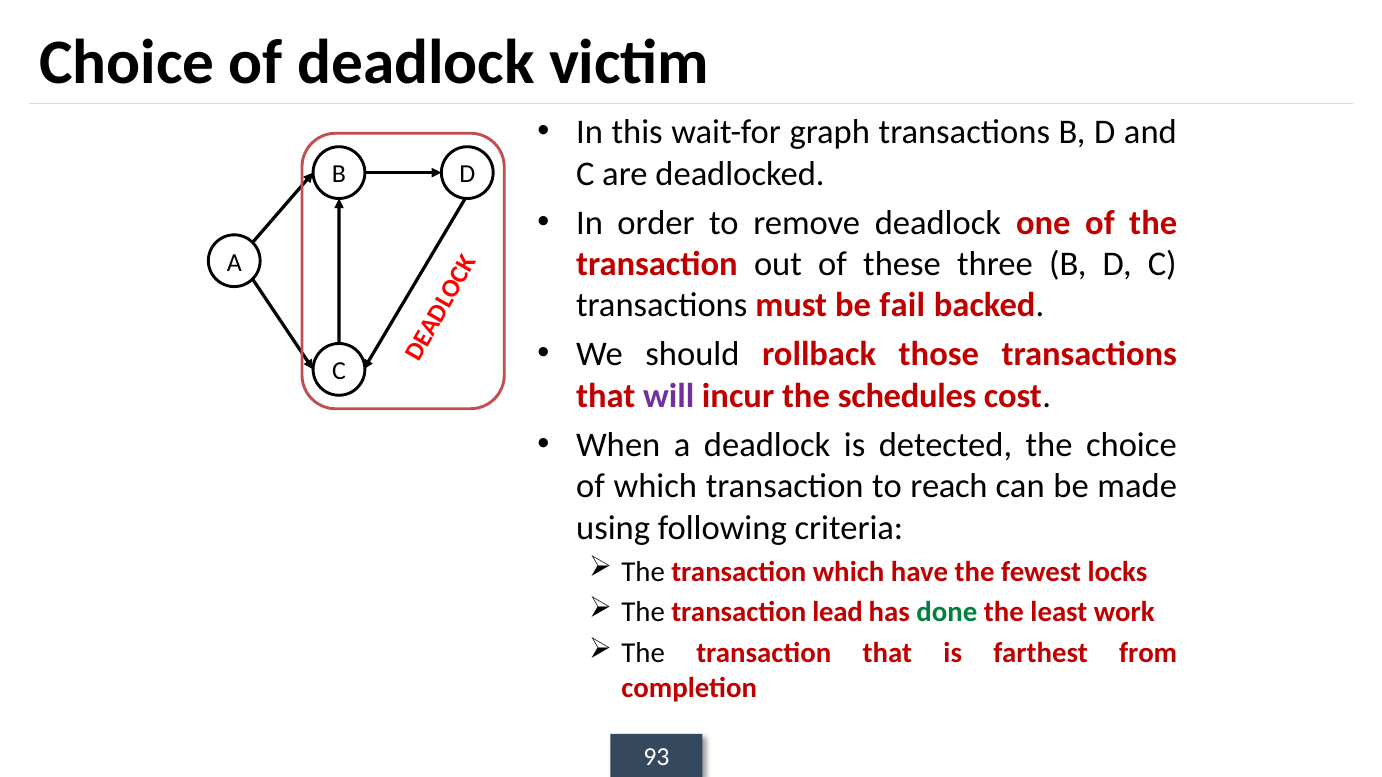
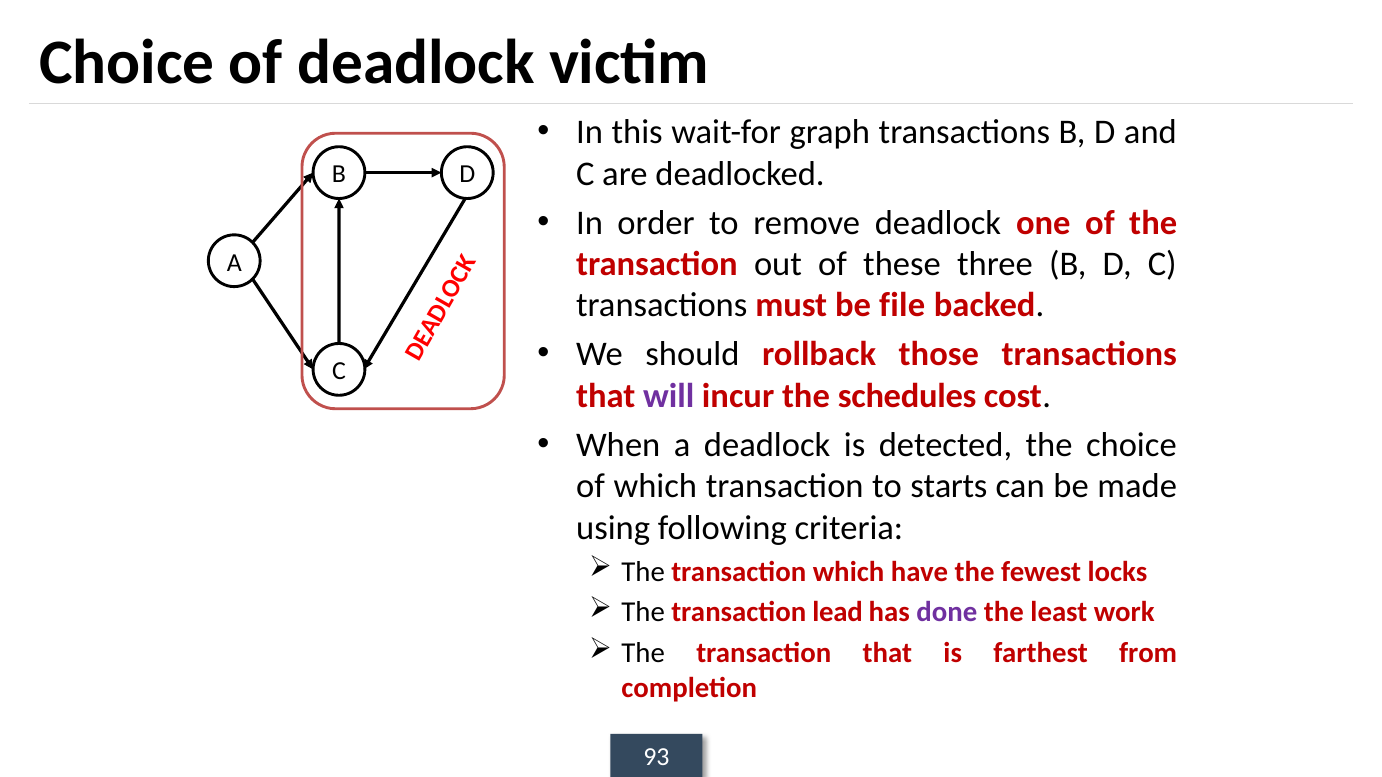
fail: fail -> file (902, 306)
reach: reach -> starts (949, 486)
done colour: green -> purple (947, 613)
